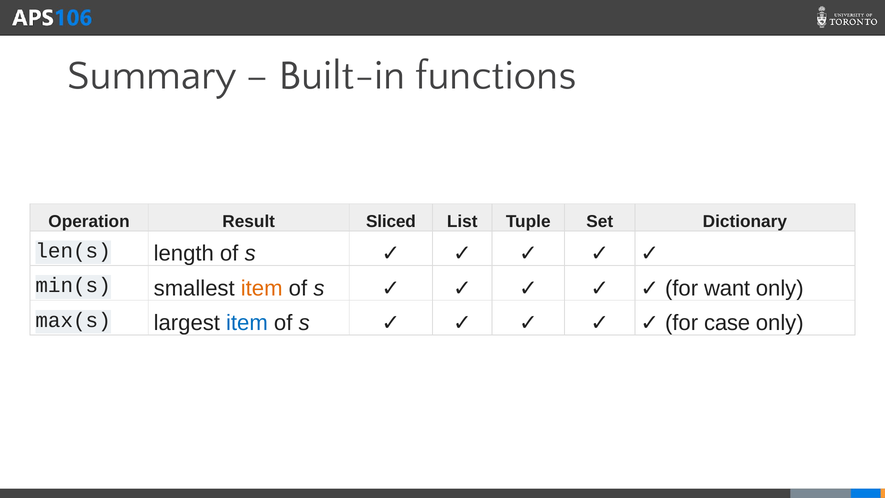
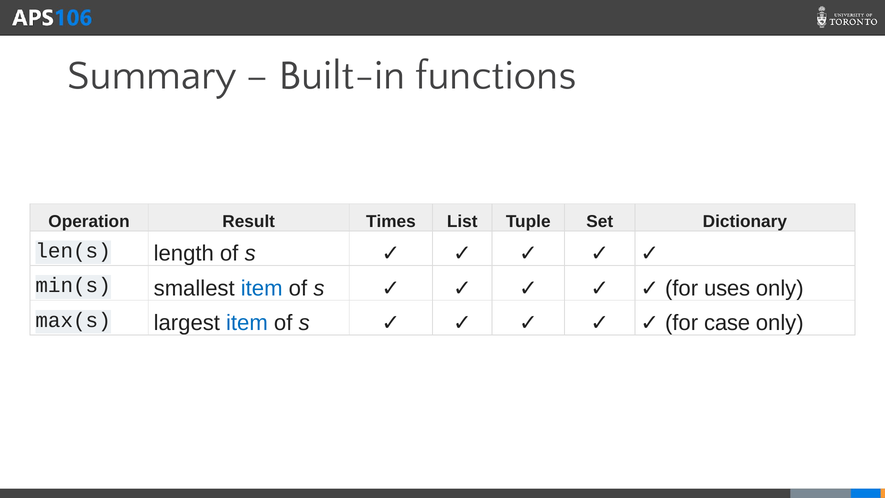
Sliced: Sliced -> Times (391, 221)
item colour: orange -> blue (262, 288)
want: want -> uses (727, 288)
